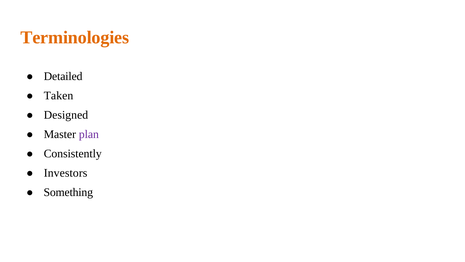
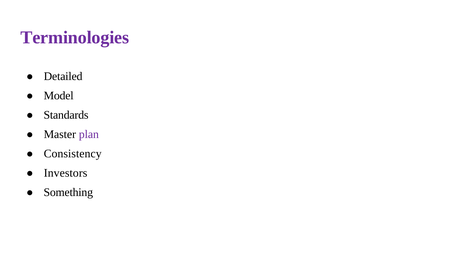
Terminologies colour: orange -> purple (75, 37)
Taken: Taken -> Model (59, 96)
Designed: Designed -> Standards (66, 115)
Consistently: Consistently -> Consistency (73, 153)
